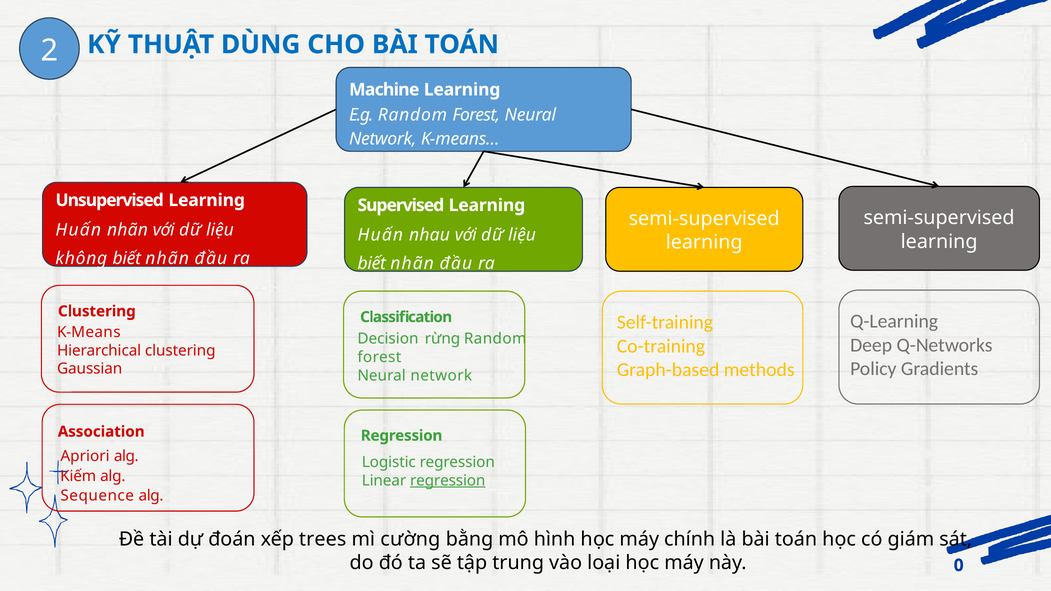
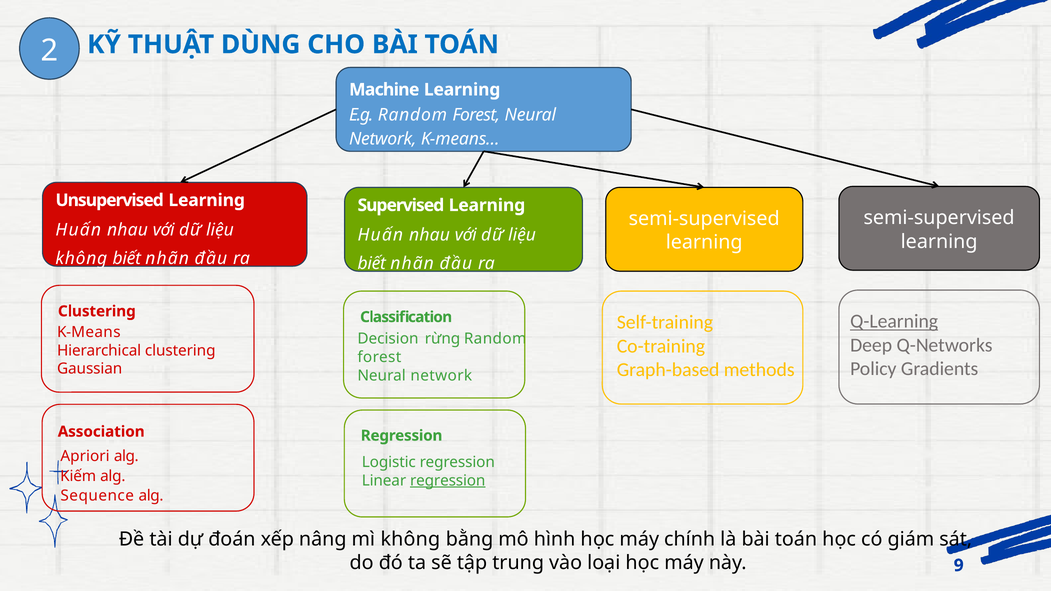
nhãn: nhãn -> nhau (127, 230)
Q-Learning underline: none -> present (894, 321)
trees: trees -> nâng (323, 539)
mì cường: cường -> không (410, 539)
0: 0 -> 9 (959, 566)
